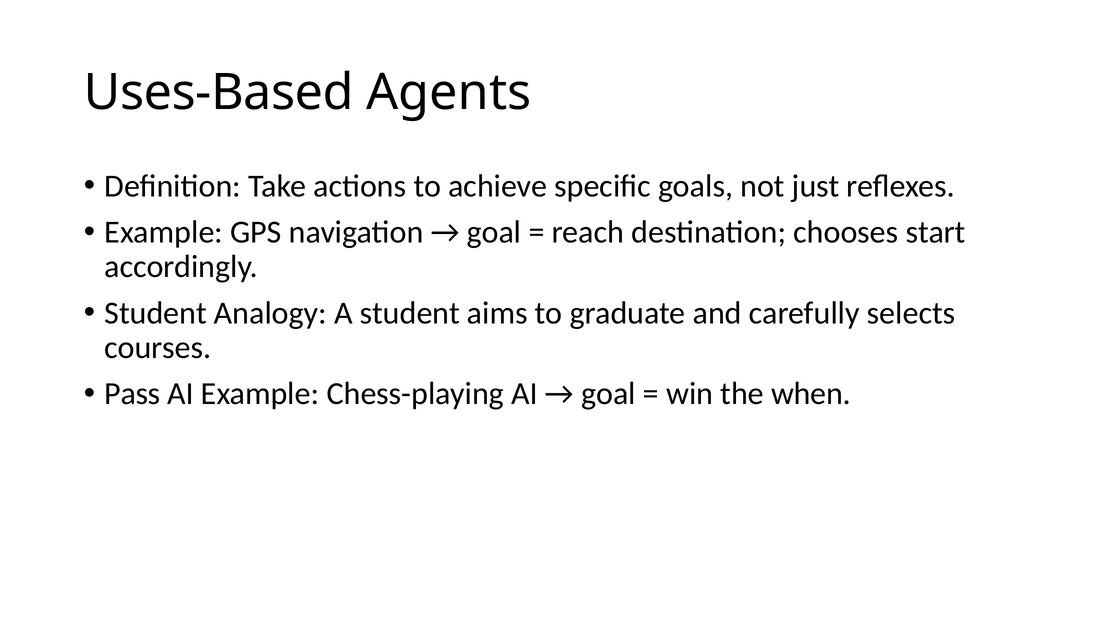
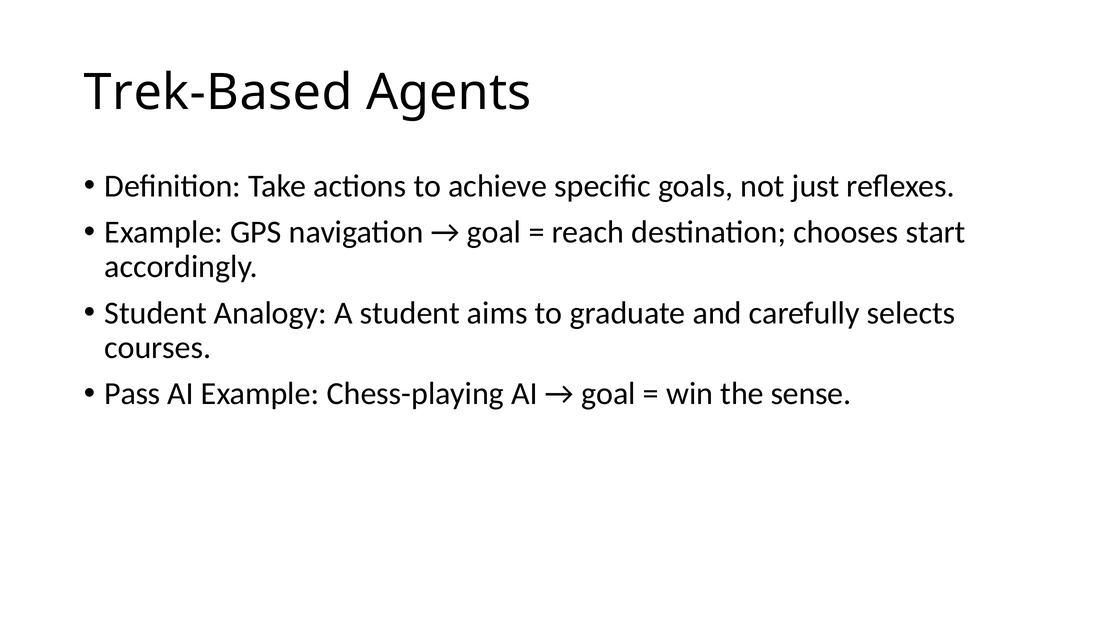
Uses-Based: Uses-Based -> Trek-Based (218, 92)
when: when -> sense (811, 394)
